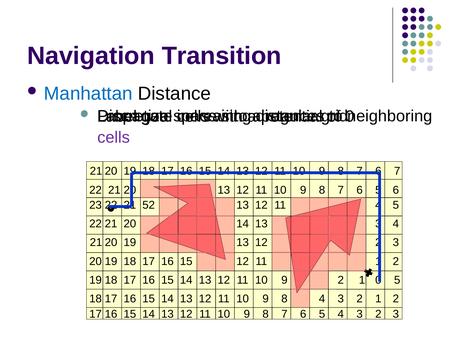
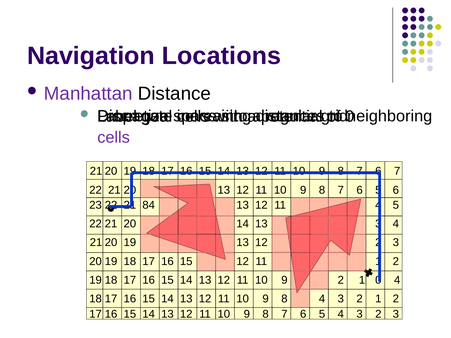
Transition: Transition -> Locations (221, 56)
Manhattan colour: blue -> purple (88, 94)
52: 52 -> 84 (149, 205)
1 5: 5 -> 4 (397, 280)
